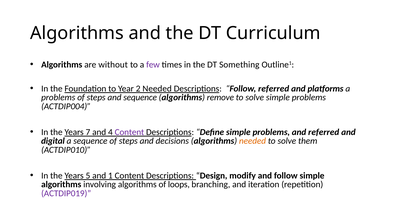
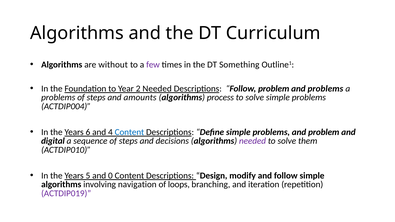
Follow referred: referred -> problem (274, 89)
and platforms: platforms -> problems (325, 89)
and sequence: sequence -> amounts (140, 98)
remove: remove -> process (220, 98)
7: 7 -> 6 (88, 132)
Content colour: purple -> blue (129, 132)
and referred: referred -> problem (324, 132)
needed colour: orange -> purple (252, 141)
1: 1 -> 0 (110, 176)
involving algorithms: algorithms -> navigation (137, 185)
